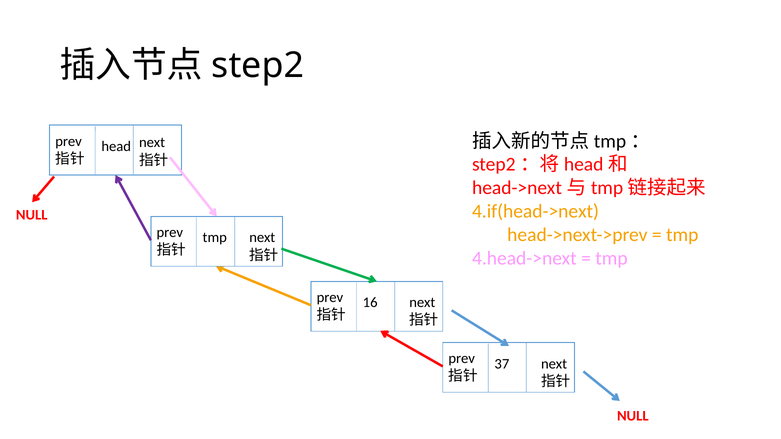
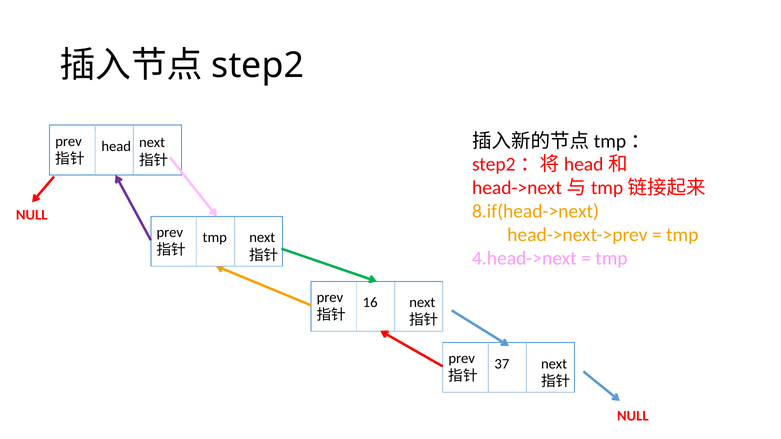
4.if(head->next: 4.if(head->next -> 8.if(head->next (536, 211)
